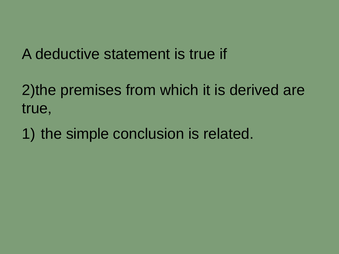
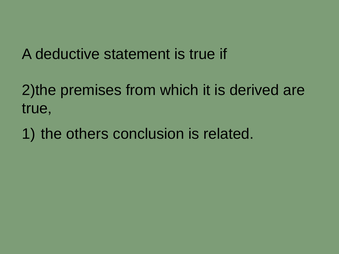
simple: simple -> others (87, 134)
